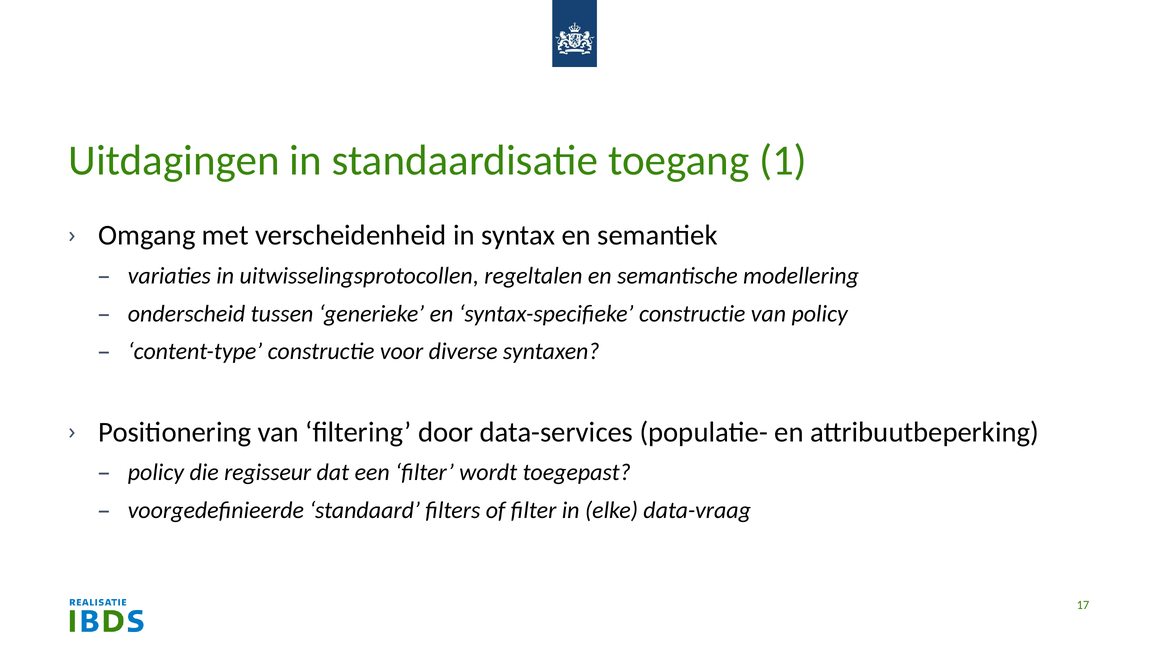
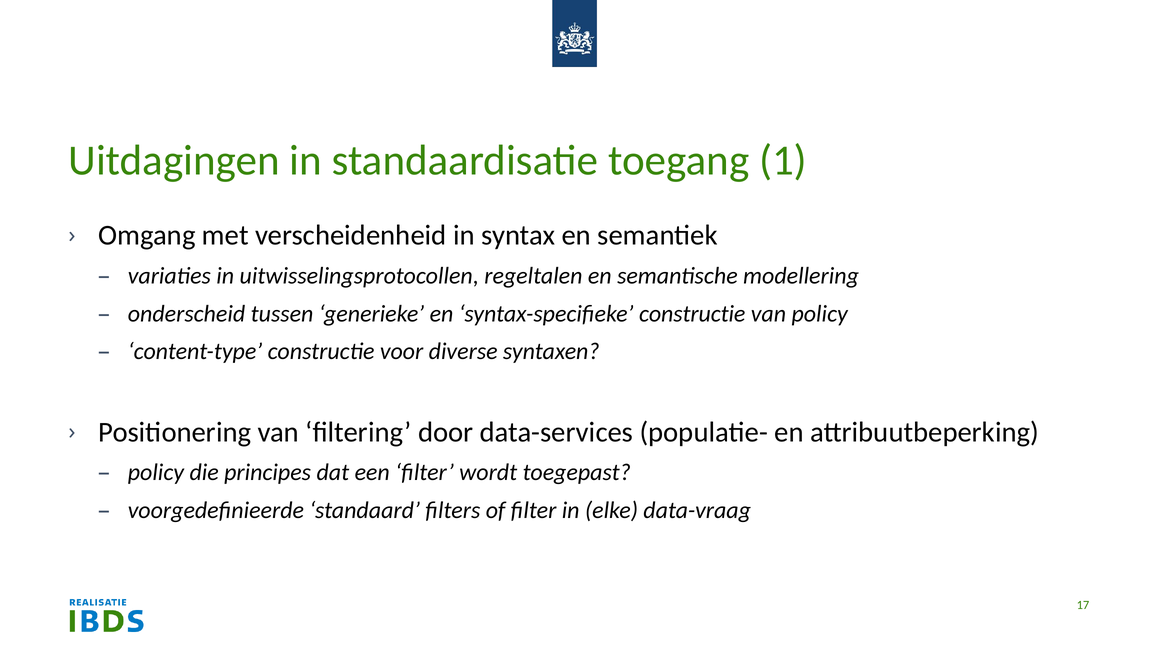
regisseur: regisseur -> principes (268, 473)
